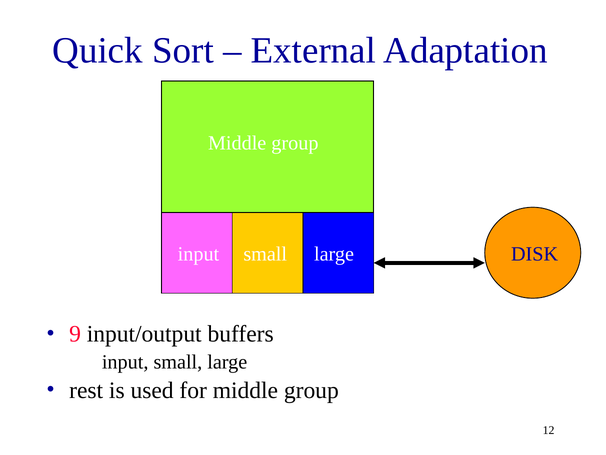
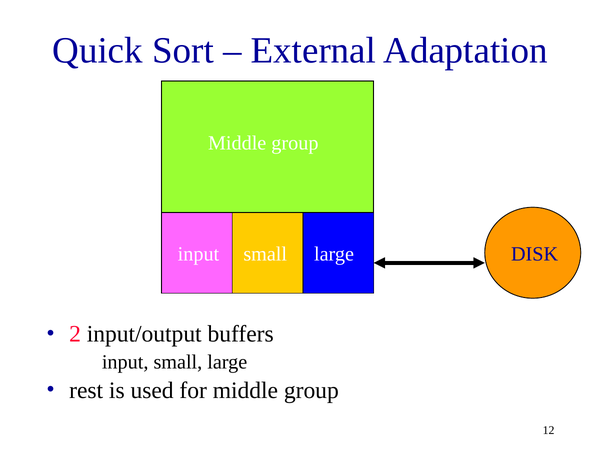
9: 9 -> 2 (75, 334)
